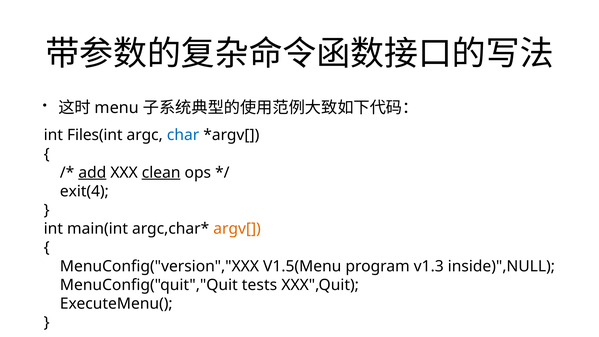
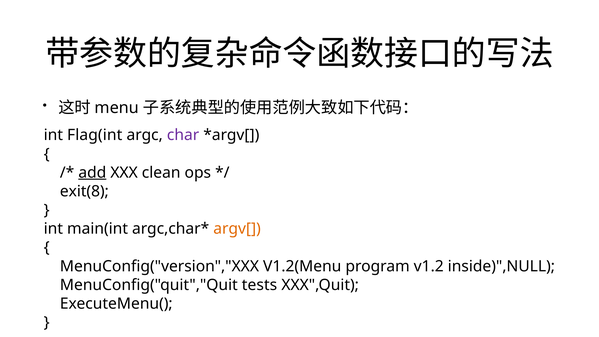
Files(int: Files(int -> Flag(int (95, 135)
char colour: blue -> purple (183, 135)
clean underline: present -> none (161, 173)
exit(4: exit(4 -> exit(8 (84, 191)
V1.5(Menu: V1.5(Menu -> V1.2(Menu (302, 266)
v1.3: v1.3 -> v1.2 (429, 266)
